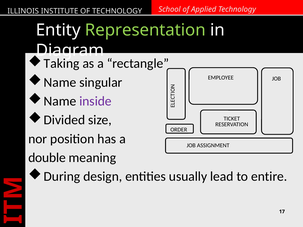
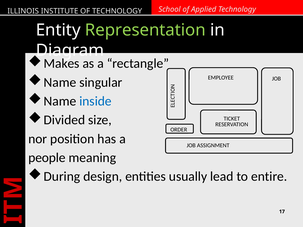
Taking: Taking -> Makes (62, 64)
inside colour: purple -> blue (95, 101)
double: double -> people (47, 158)
